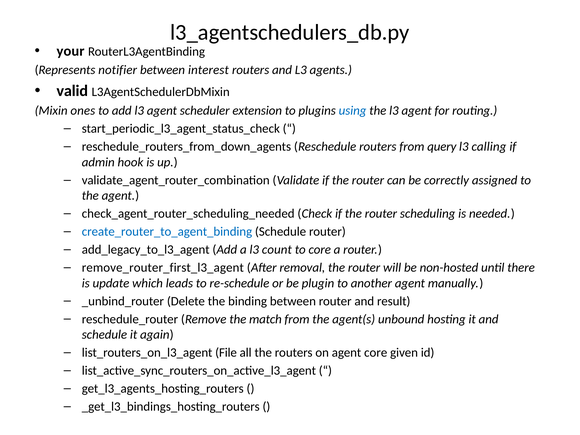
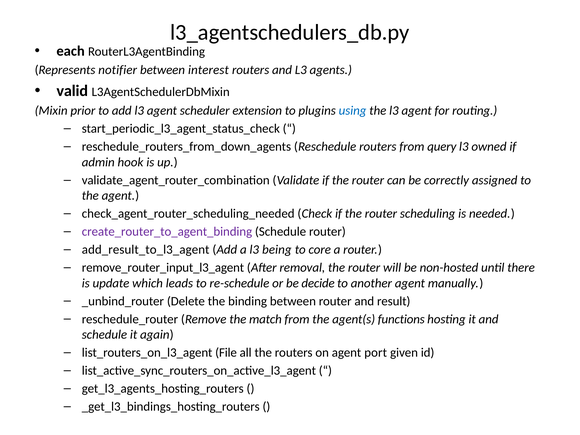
your: your -> each (71, 51)
ones: ones -> prior (83, 111)
calling: calling -> owned (489, 147)
create_router_to_agent_binding colour: blue -> purple (167, 232)
add_legacy_to_l3_agent: add_legacy_to_l3_agent -> add_result_to_l3_agent (146, 250)
count: count -> being (277, 250)
remove_router_first_l3_agent: remove_router_first_l3_agent -> remove_router_input_l3_agent (163, 268)
plugin: plugin -> decide (318, 283)
unbound: unbound -> functions (401, 319)
agent core: core -> port (376, 353)
